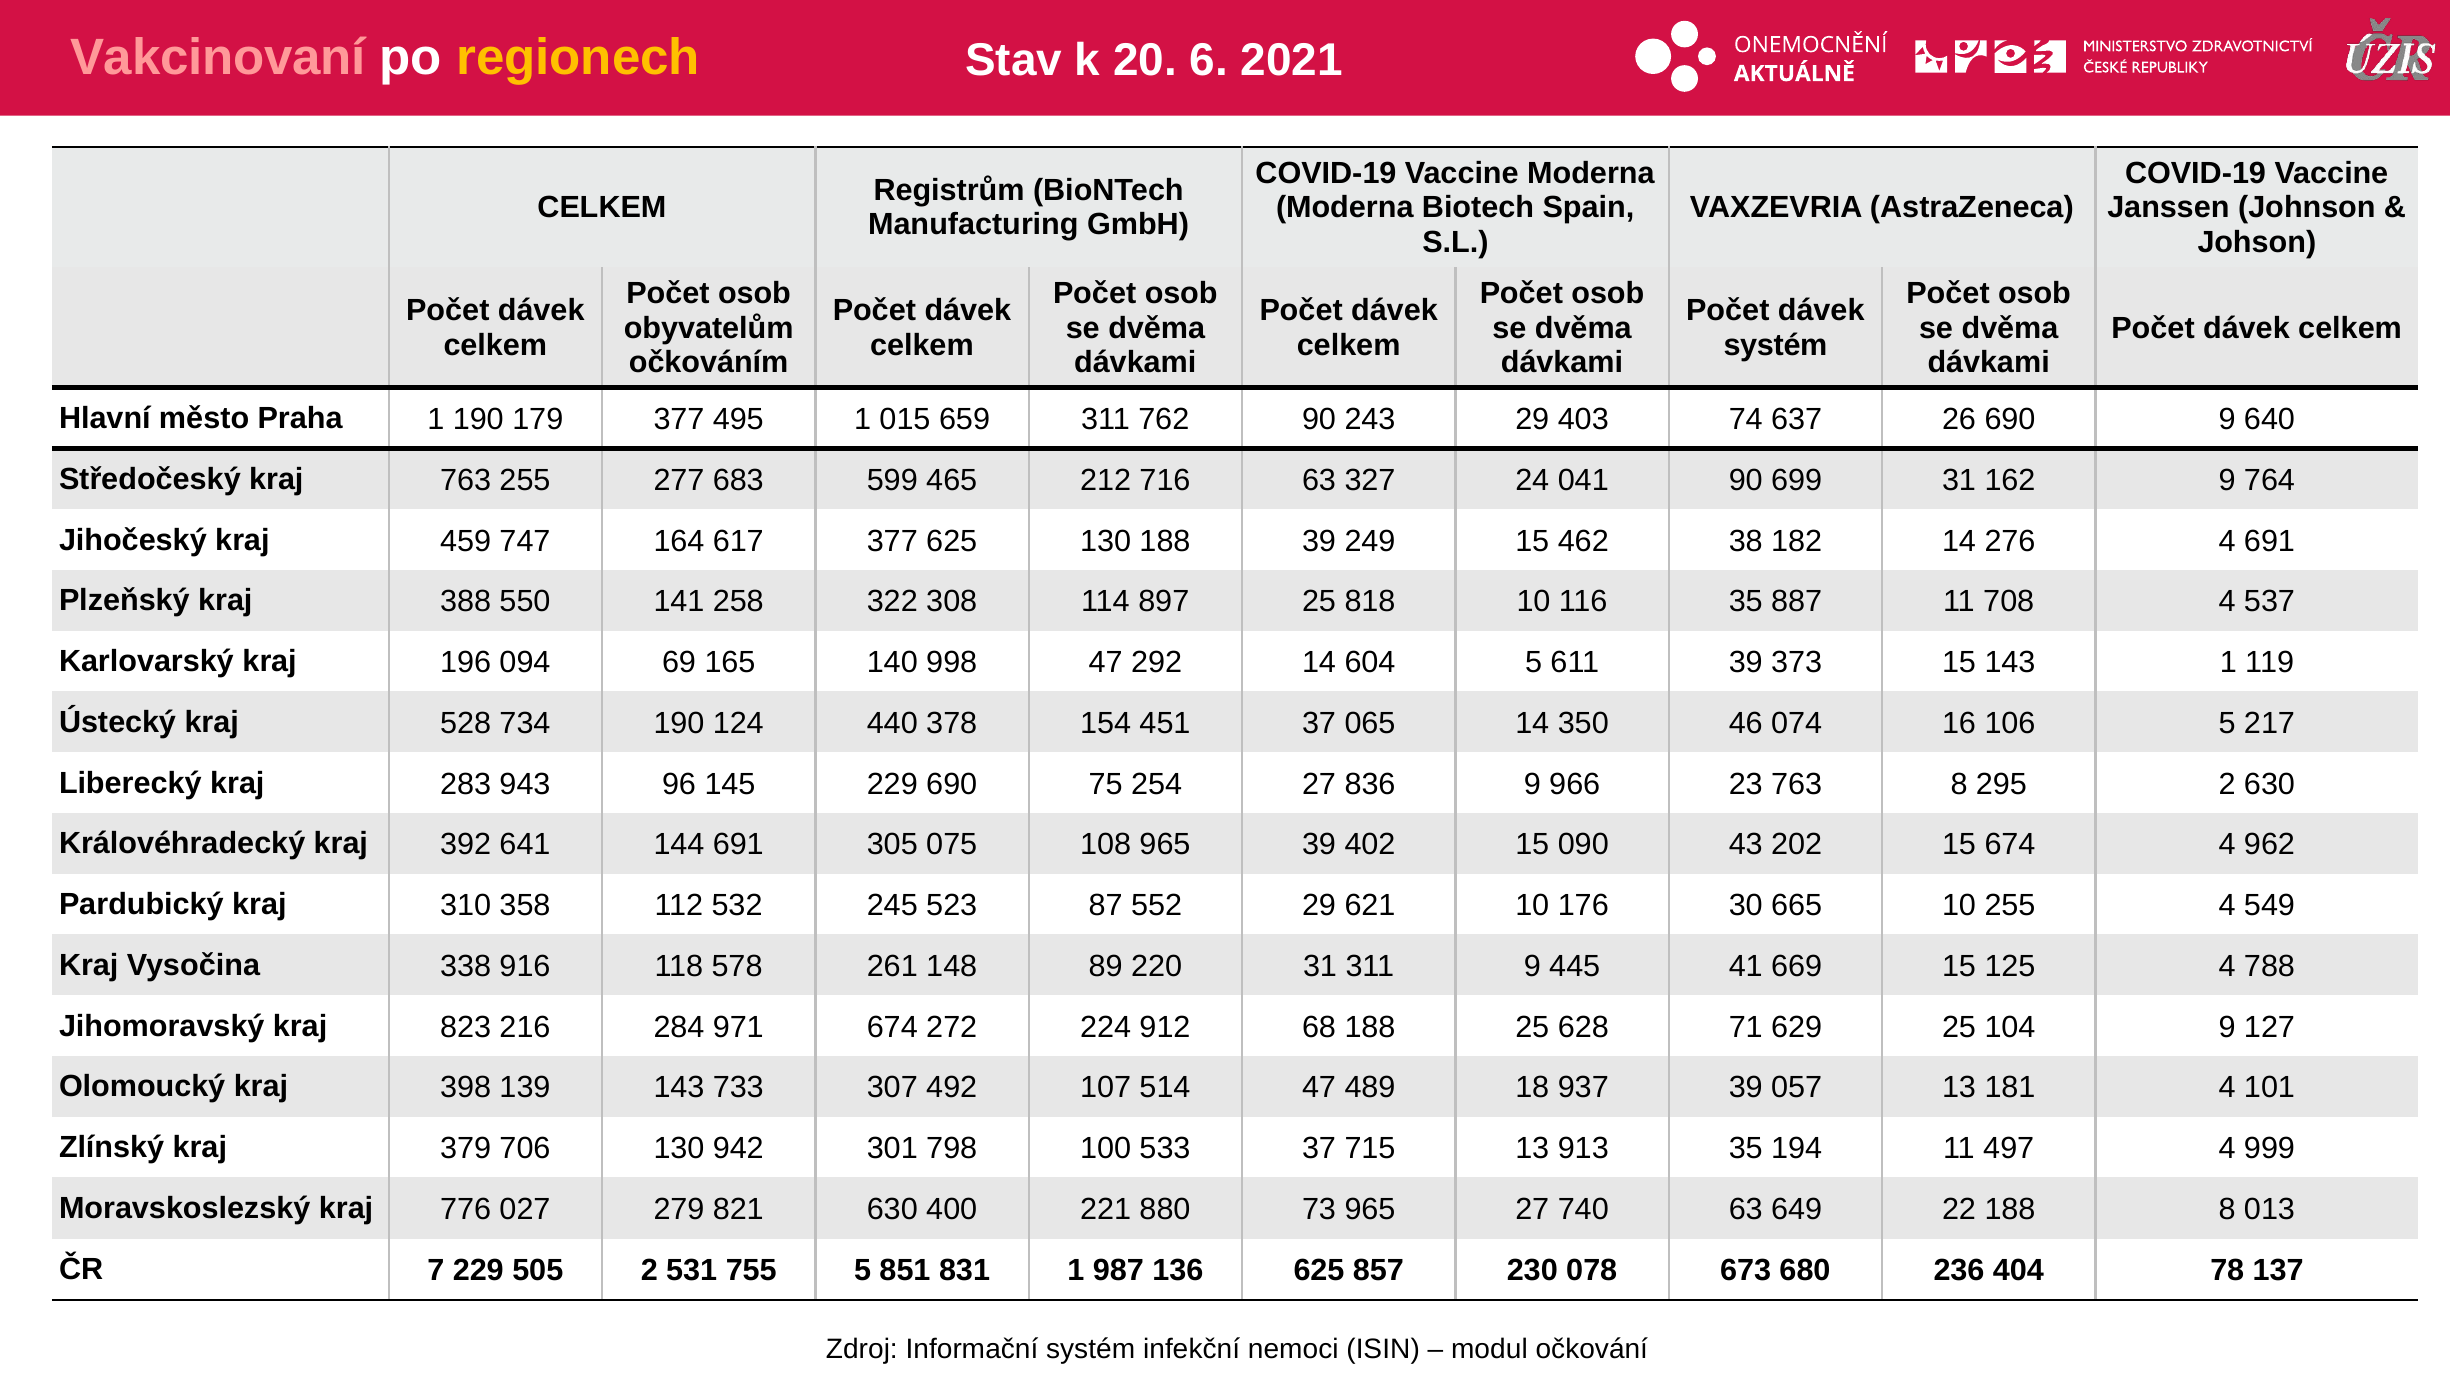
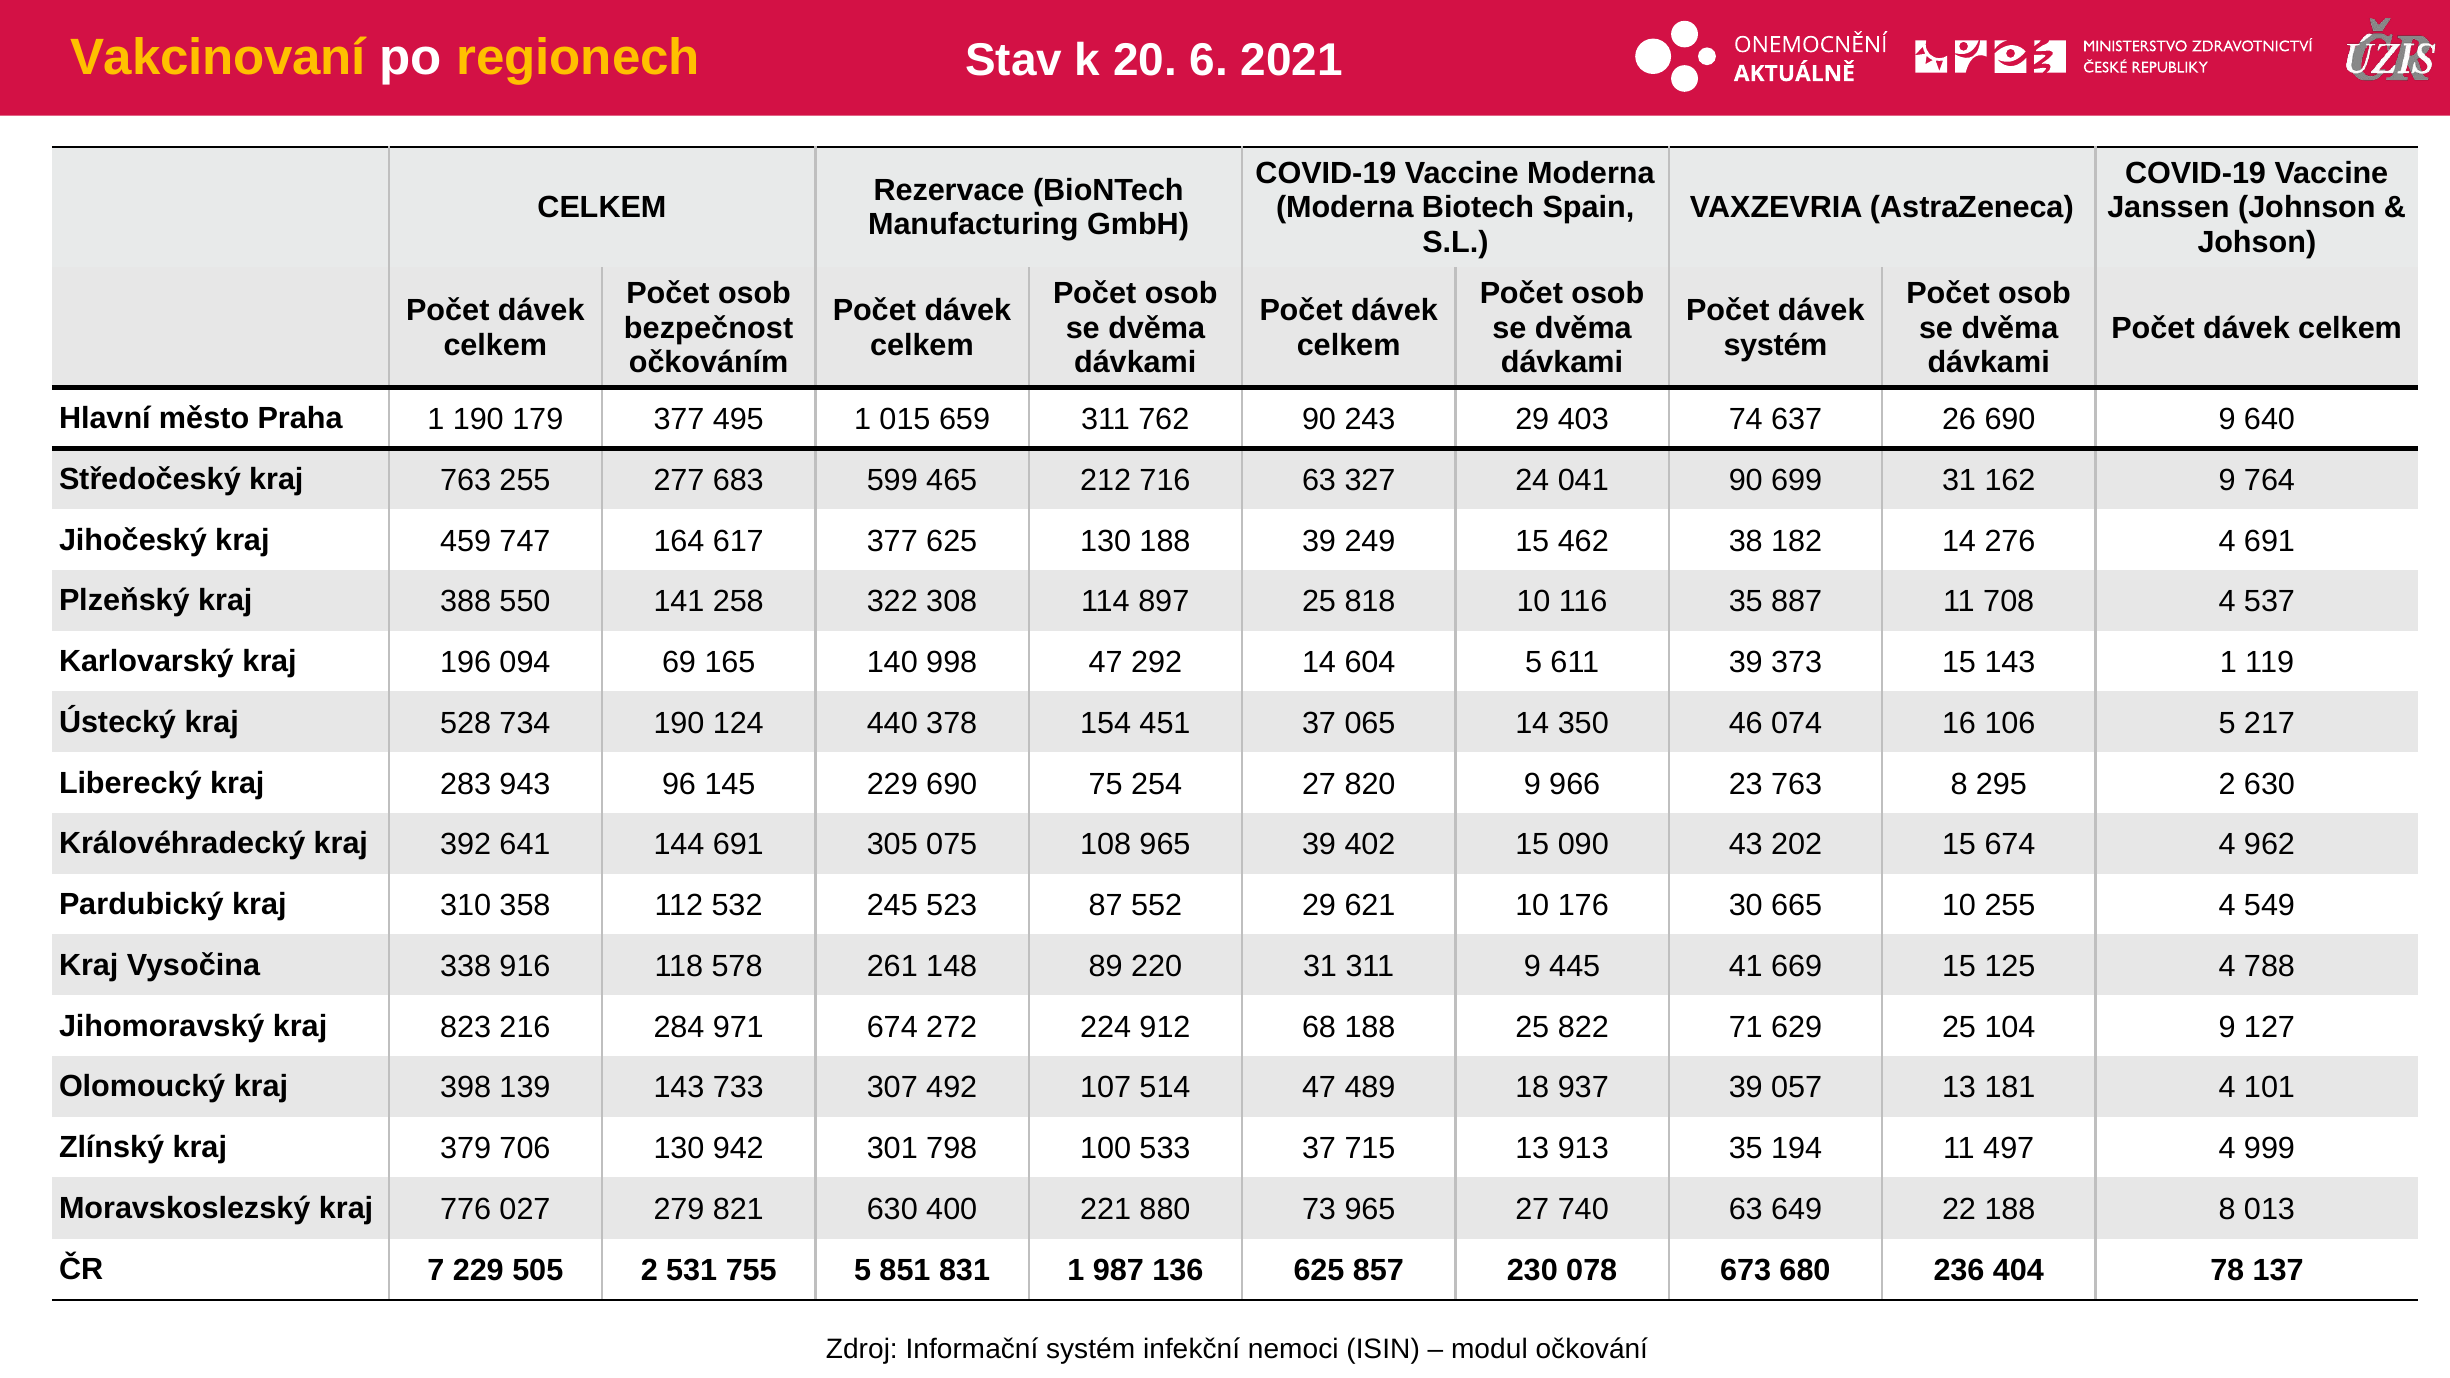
Vakcinovaní colour: pink -> yellow (218, 58)
Registrům: Registrům -> Rezervace (949, 191)
obyvatelům: obyvatelům -> bezpečnost (709, 328)
836: 836 -> 820 (1370, 784)
628: 628 -> 822 (1583, 1027)
